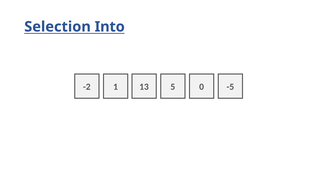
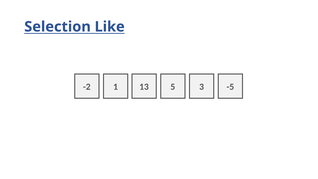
Into: Into -> Like (110, 27)
0: 0 -> 3 (202, 87)
